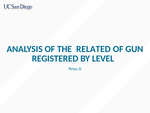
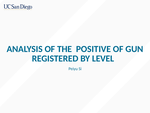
RELATED: RELATED -> POSITIVE (93, 49)
